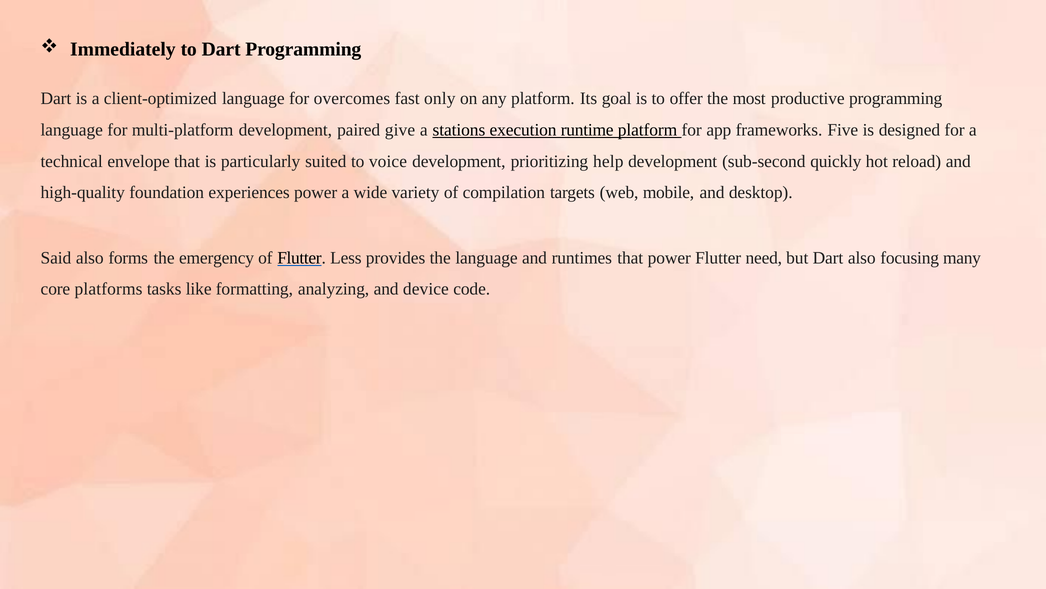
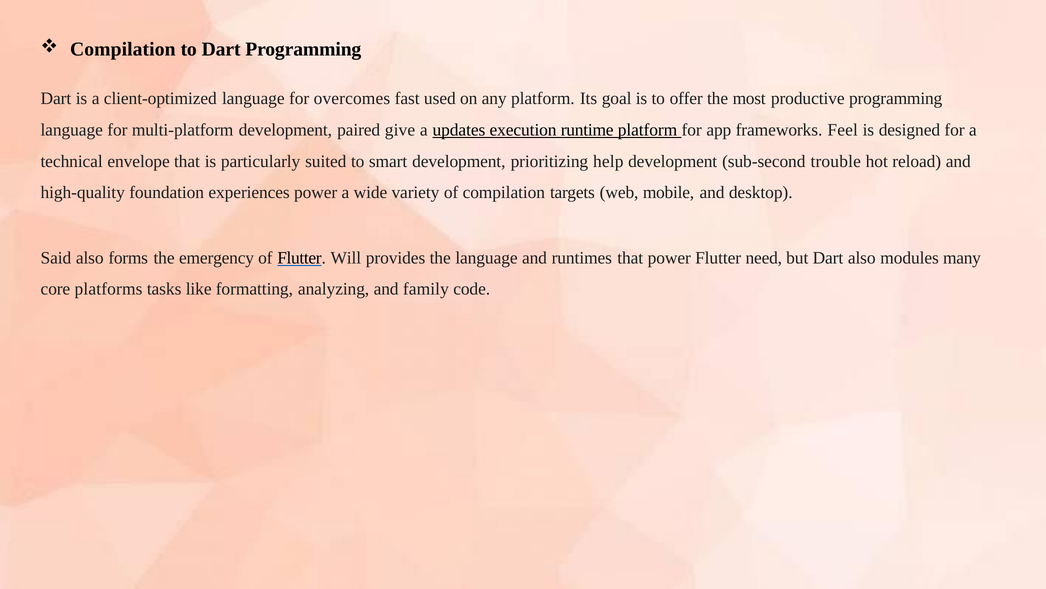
Immediately: Immediately -> Compilation (123, 49)
only: only -> used (440, 98)
stations: stations -> updates (459, 130)
Five: Five -> Feel (843, 130)
voice: voice -> smart (388, 161)
quickly: quickly -> trouble (836, 161)
Less: Less -> Will (346, 257)
focusing: focusing -> modules (910, 257)
device: device -> family (426, 289)
